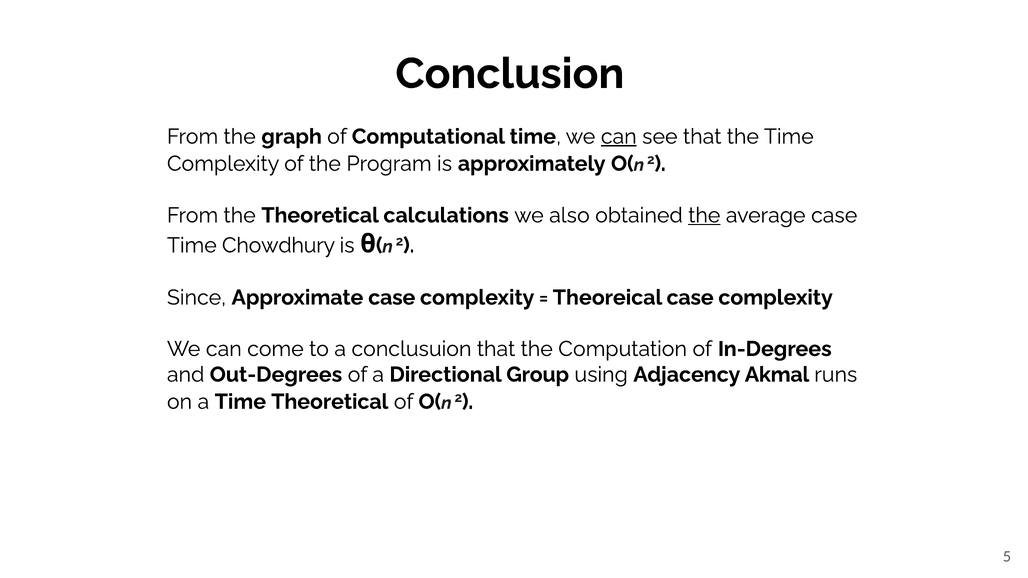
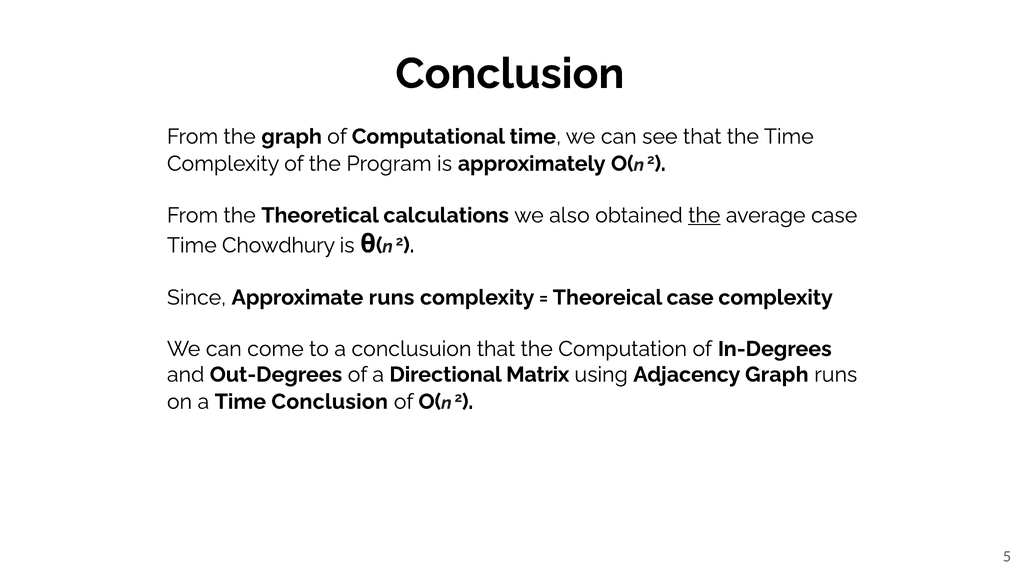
can underline: present -> none (619, 137)
Approximate case: case -> runs (392, 298)
Group: Group -> Matrix (538, 375)
Adjacency Akmal: Akmal -> Graph (777, 375)
Time Theoretical: Theoretical -> Conclusion (330, 402)
